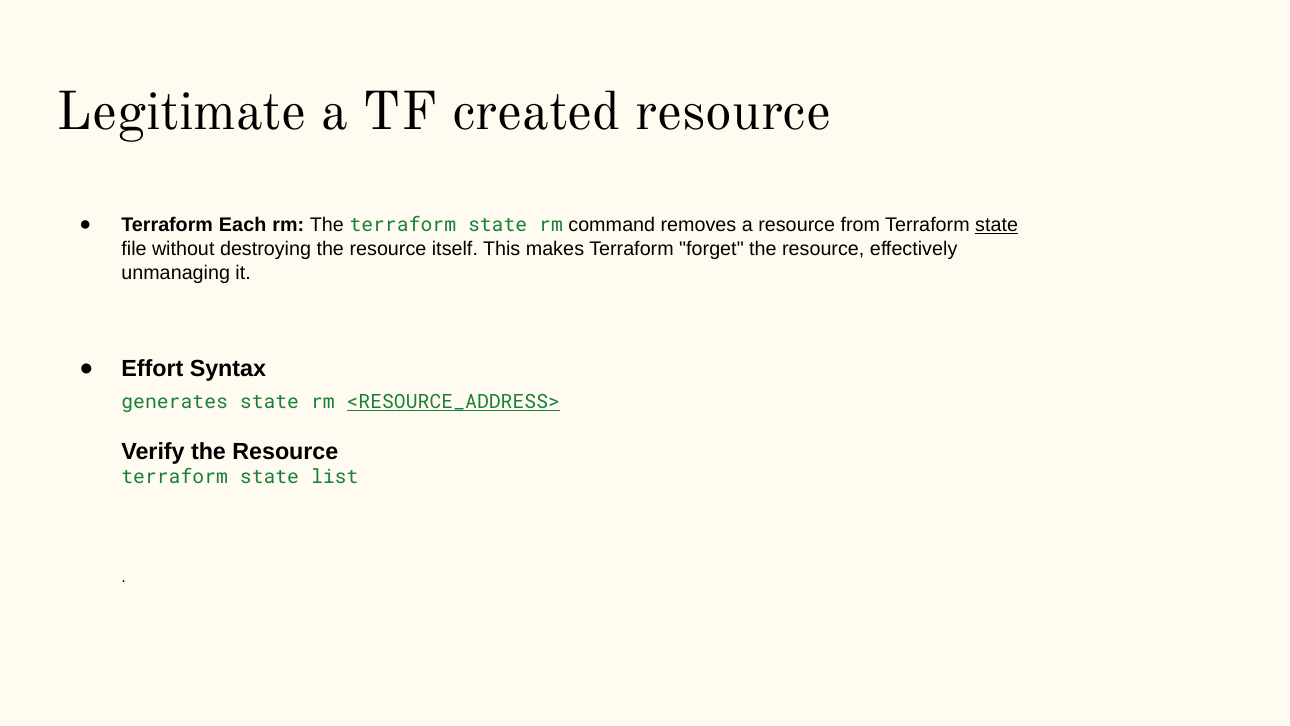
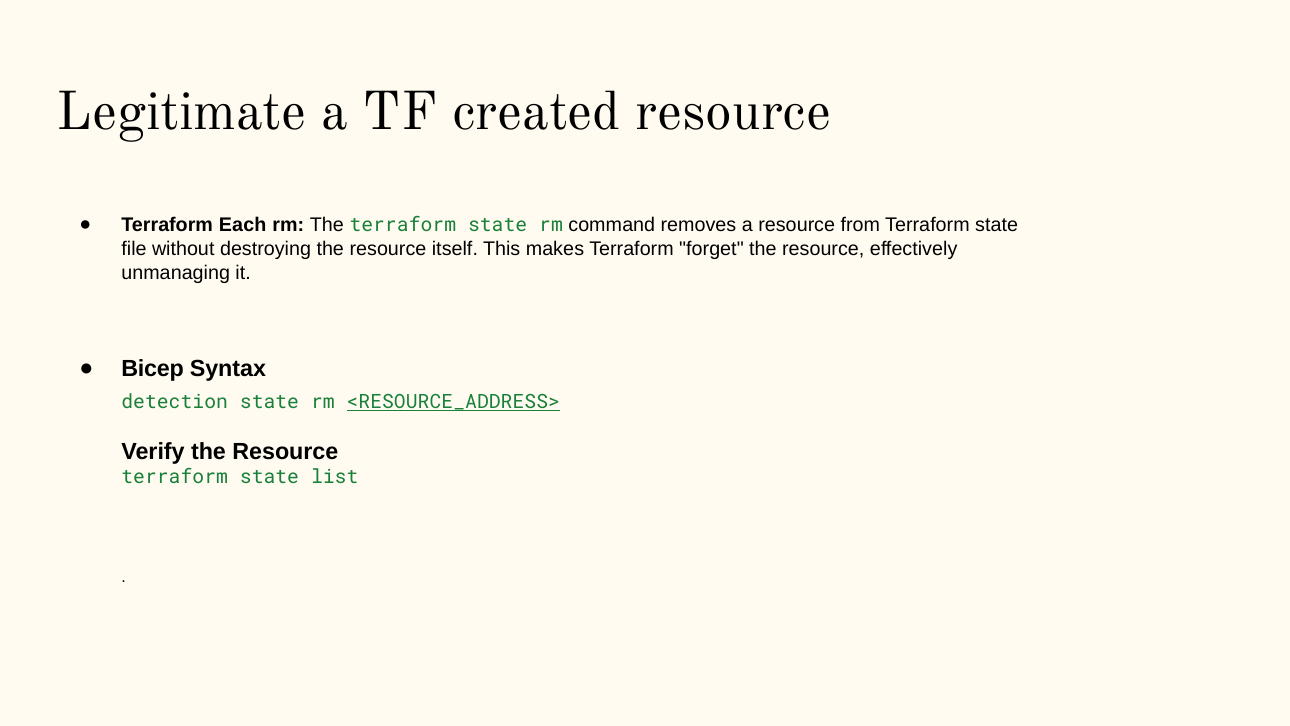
state underline: present -> none (997, 225)
Effort: Effort -> Bicep (153, 369)
generates: generates -> detection (175, 402)
